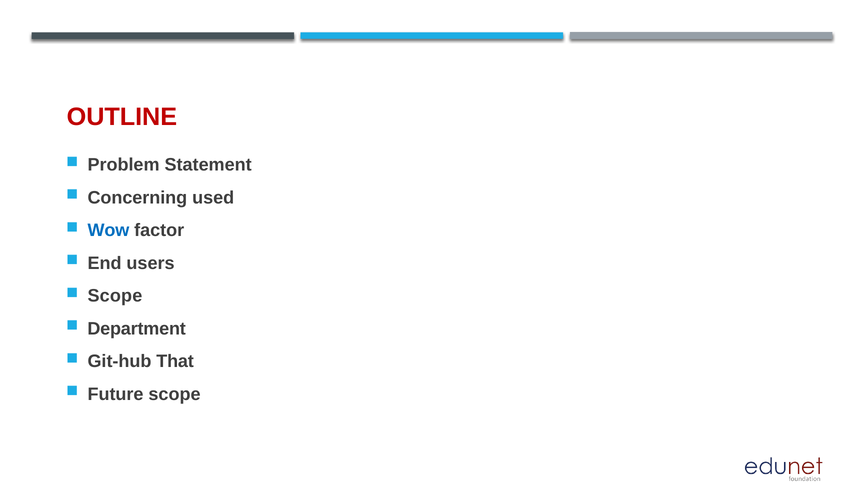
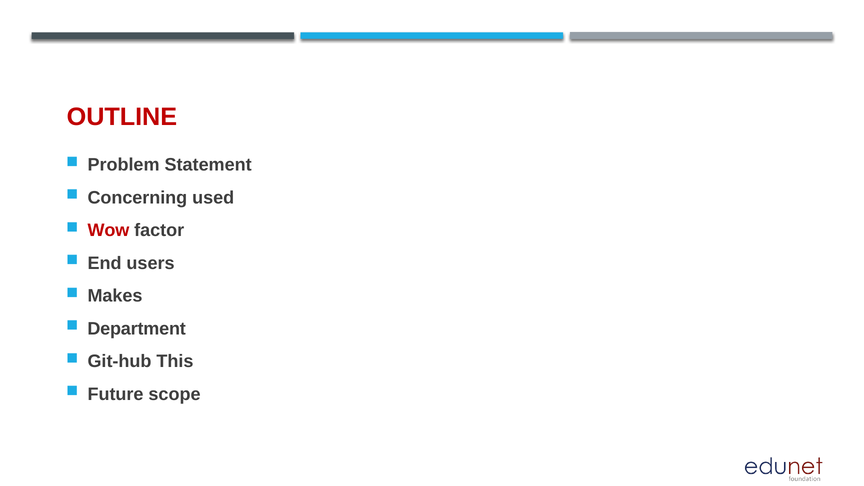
Wow colour: blue -> red (108, 230)
Scope: Scope -> Makes (115, 296)
That: That -> This (175, 361)
